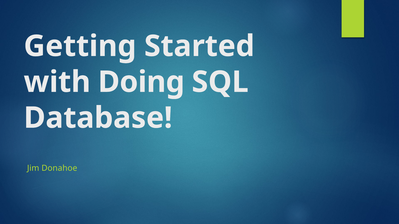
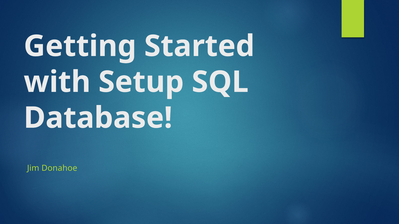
Doing: Doing -> Setup (141, 82)
